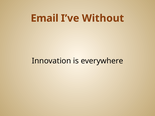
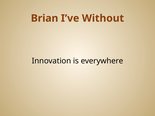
Email: Email -> Brian (45, 18)
